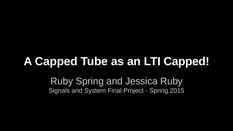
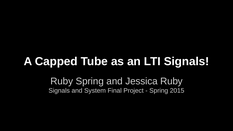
LTI Capped: Capped -> Signals (186, 61)
